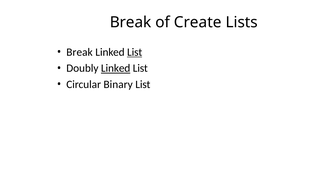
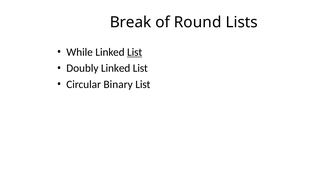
Create: Create -> Round (198, 22)
Break: Break -> While (80, 52)
Linked underline: present -> none (116, 68)
